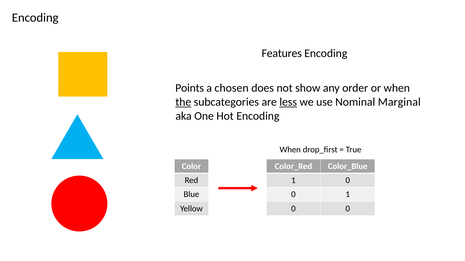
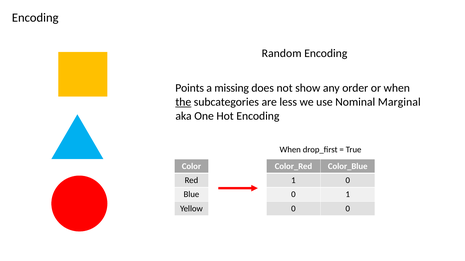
Features: Features -> Random (282, 54)
chosen: chosen -> missing (232, 88)
less underline: present -> none (288, 102)
